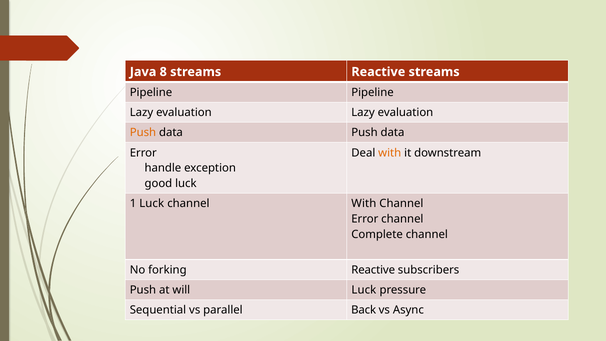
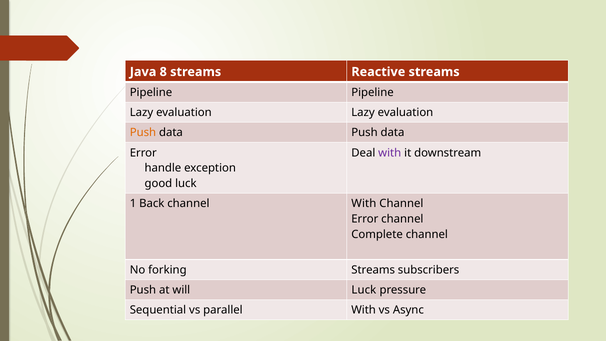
with colour: orange -> purple (390, 153)
1 Luck: Luck -> Back (152, 204)
forking Reactive: Reactive -> Streams (373, 270)
parallel Back: Back -> With (364, 310)
